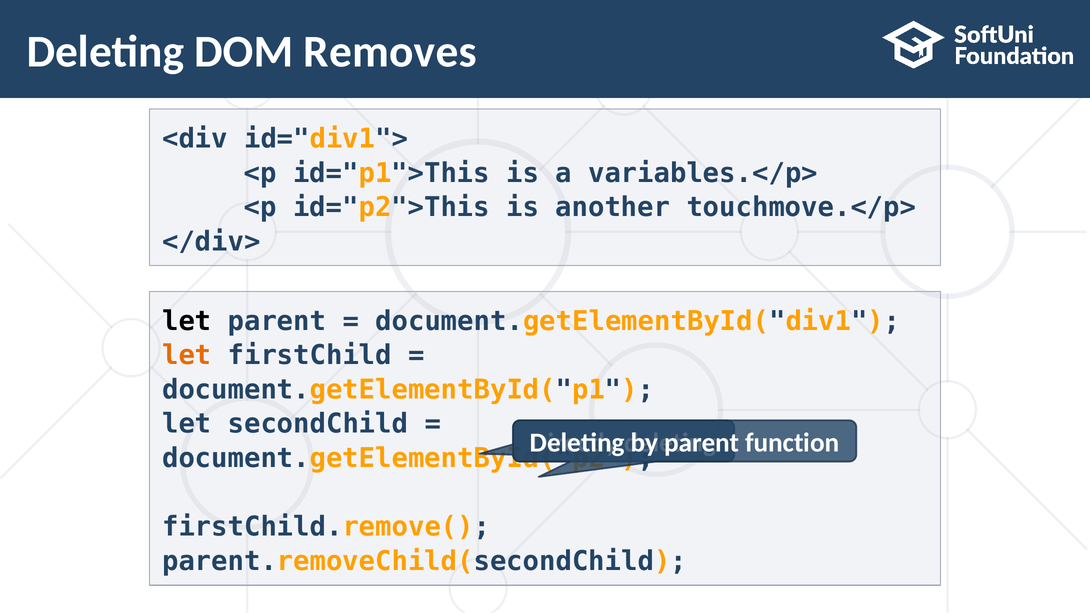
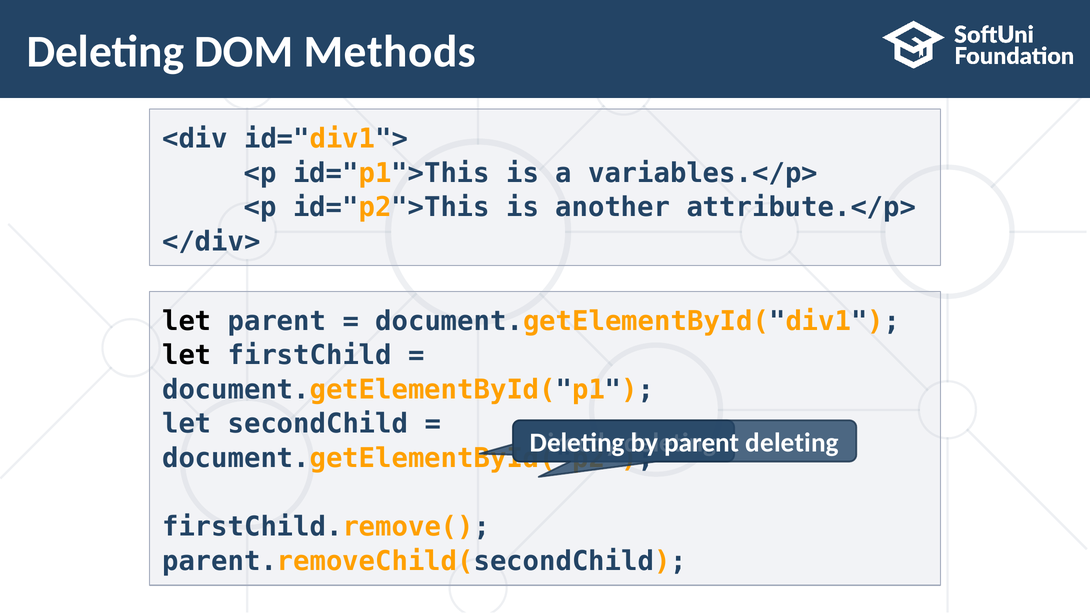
Removes: Removes -> Methods (390, 52)
touchmove.</p>: touchmove.</p> -> attribute.</p> (801, 207)
let colour: orange -> black (187, 355)
function: function -> deleting (792, 443)
